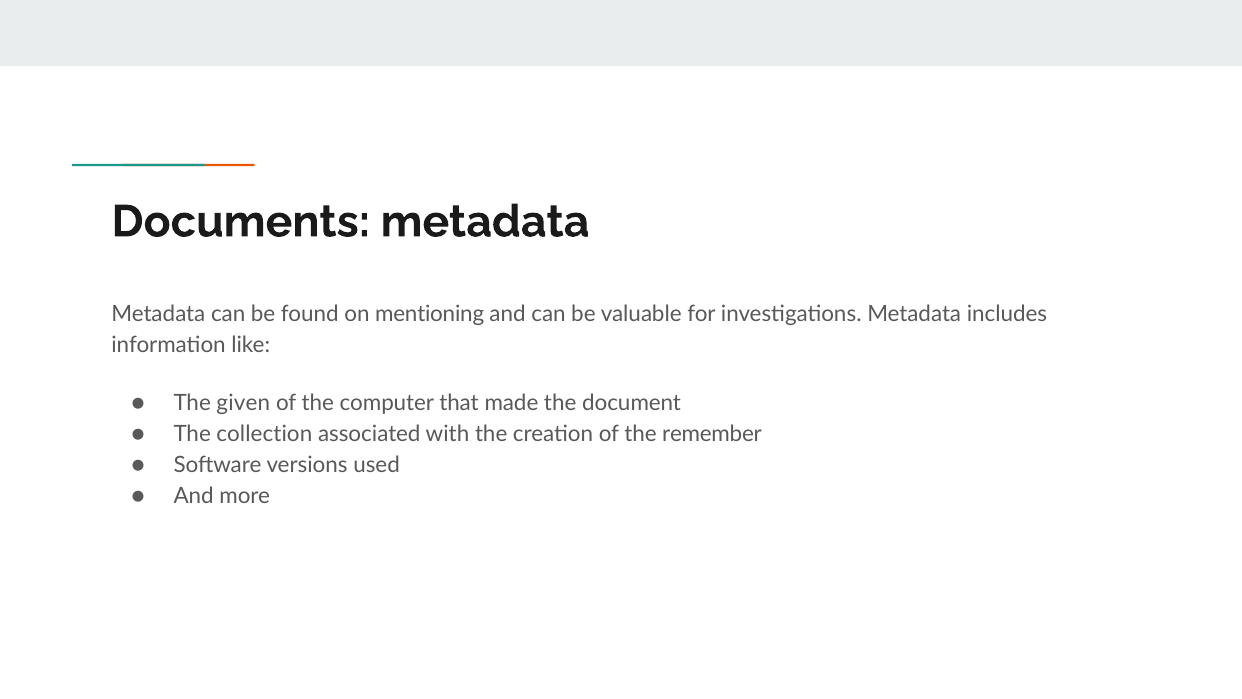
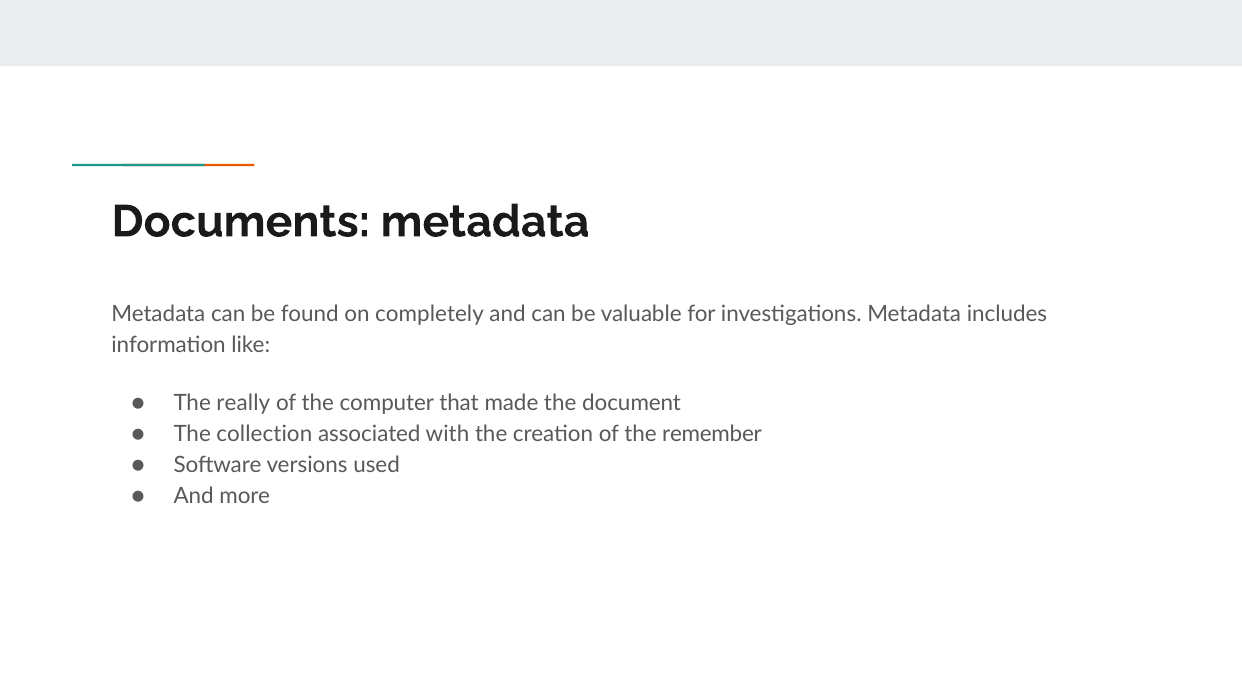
mentioning: mentioning -> completely (430, 314)
given: given -> really (243, 403)
